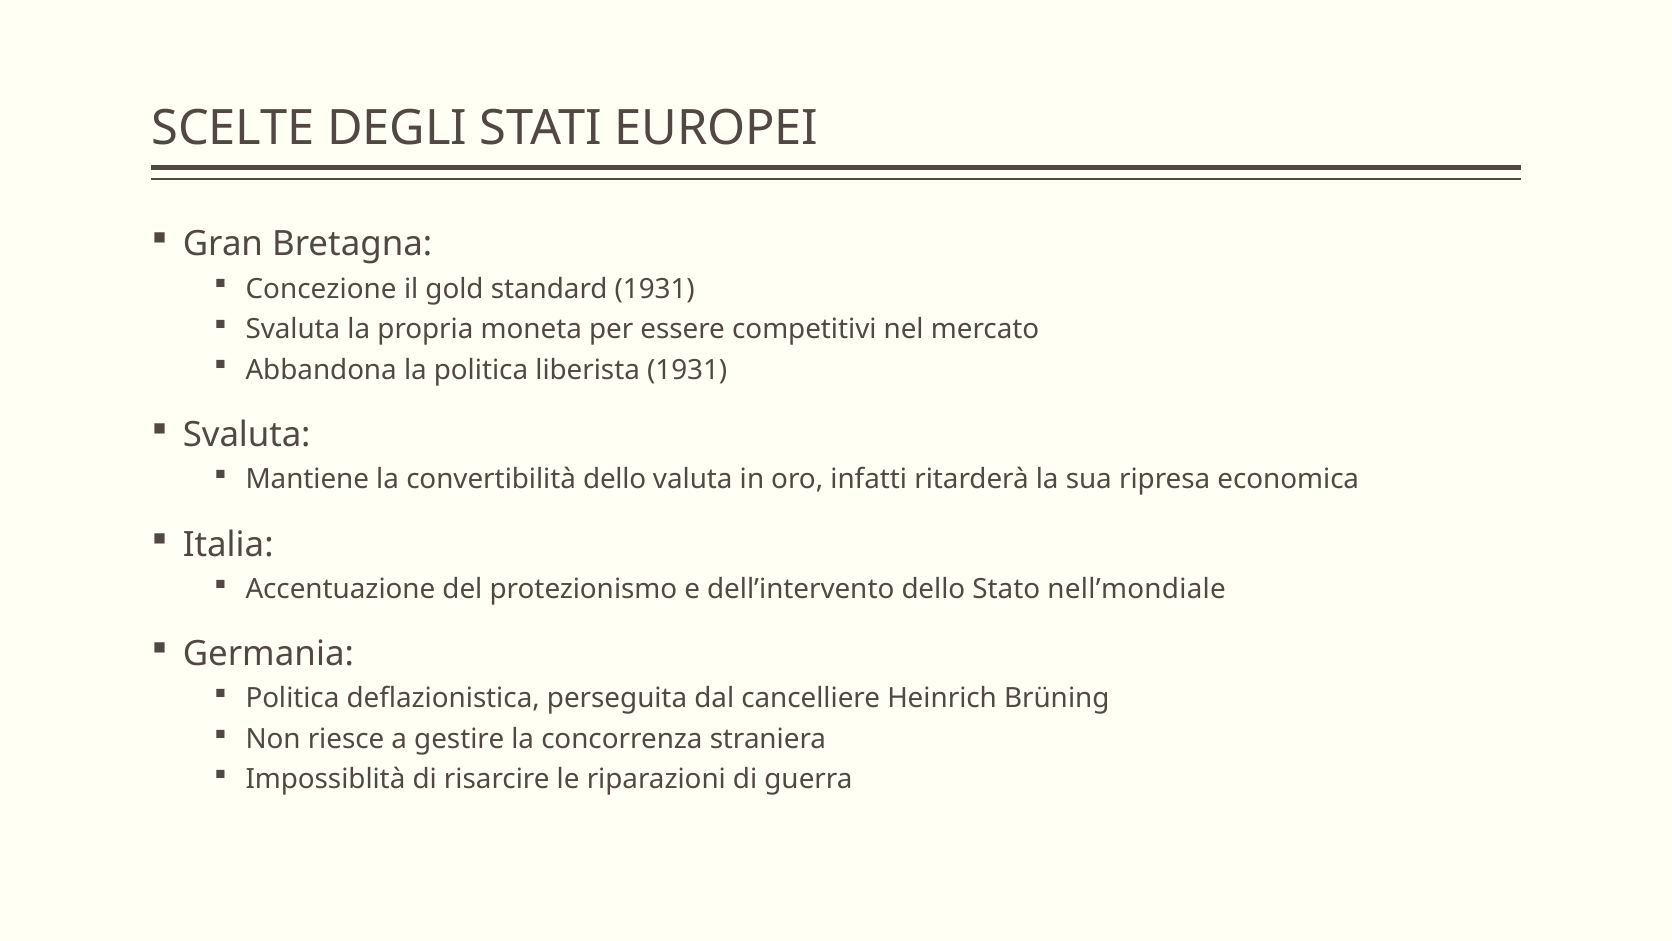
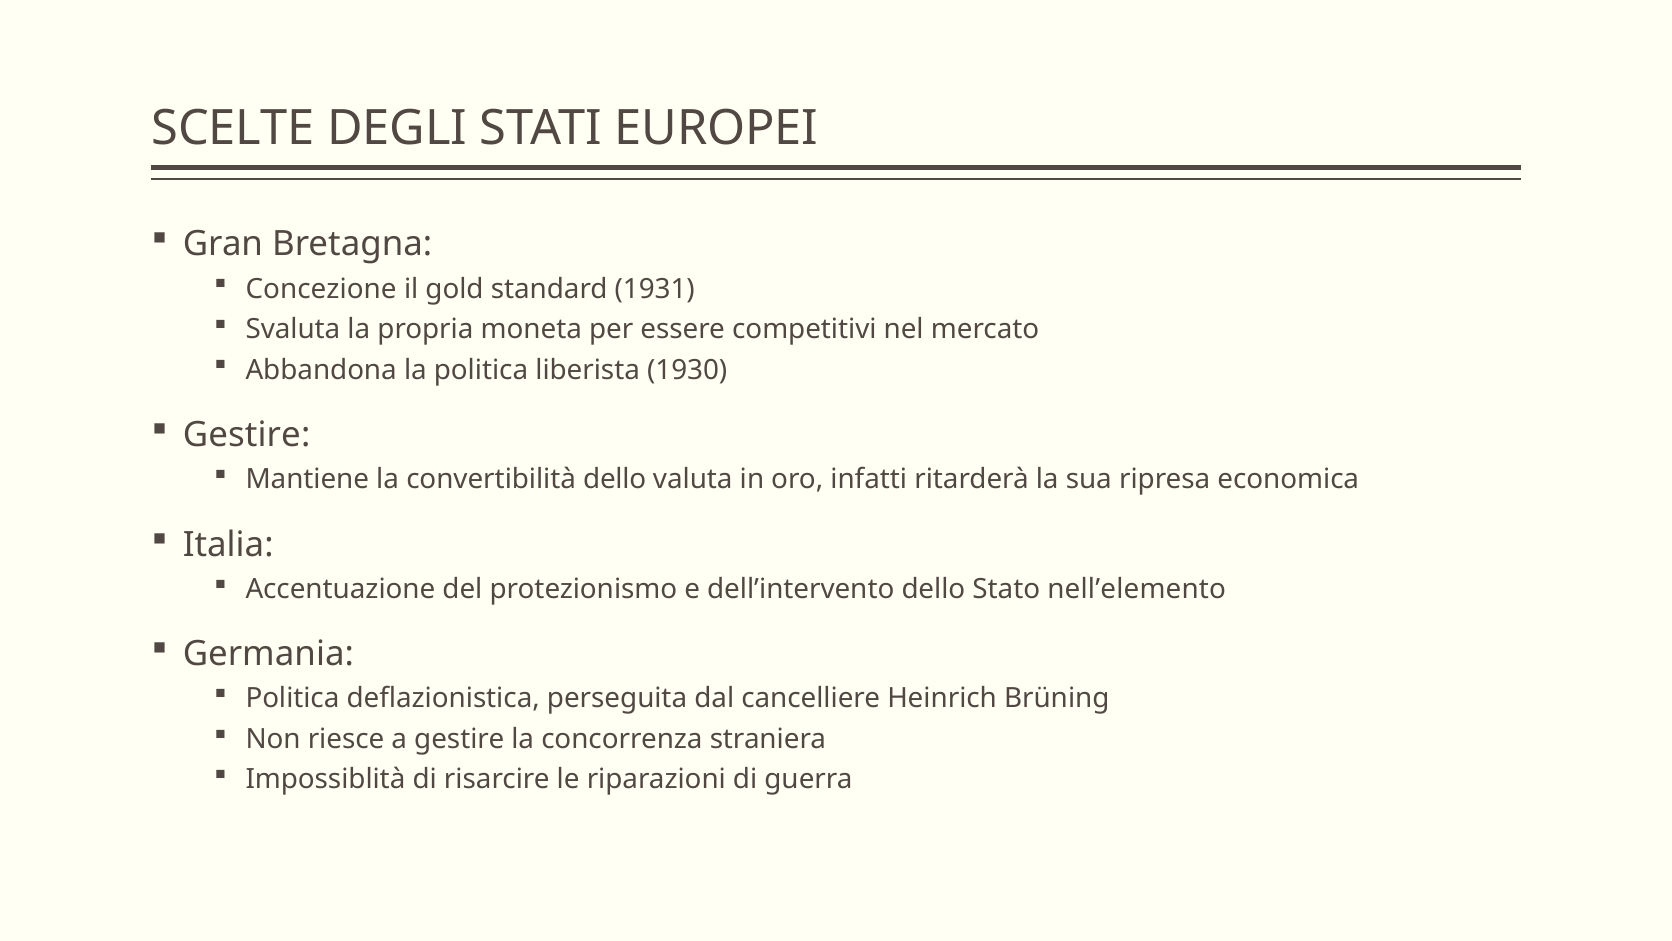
liberista 1931: 1931 -> 1930 (687, 370)
Svaluta: Svaluta -> Gestire (247, 435)
nell’mondiale: nell’mondiale -> nell’elemento (1137, 589)
